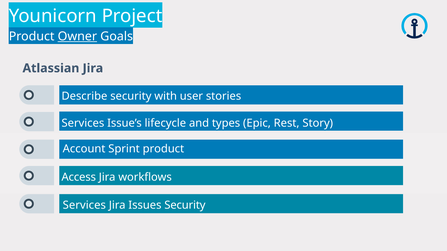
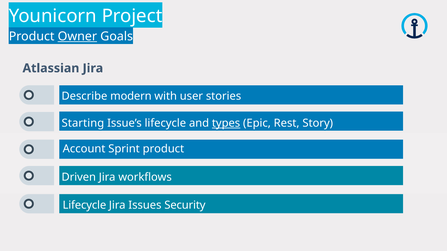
Describe security: security -> modern (131, 96)
Services: Services -> Starting (83, 123)
types underline: none -> present (226, 123)
Access: Access -> Driven (79, 177)
Services: Services -> Lifecycle (84, 206)
